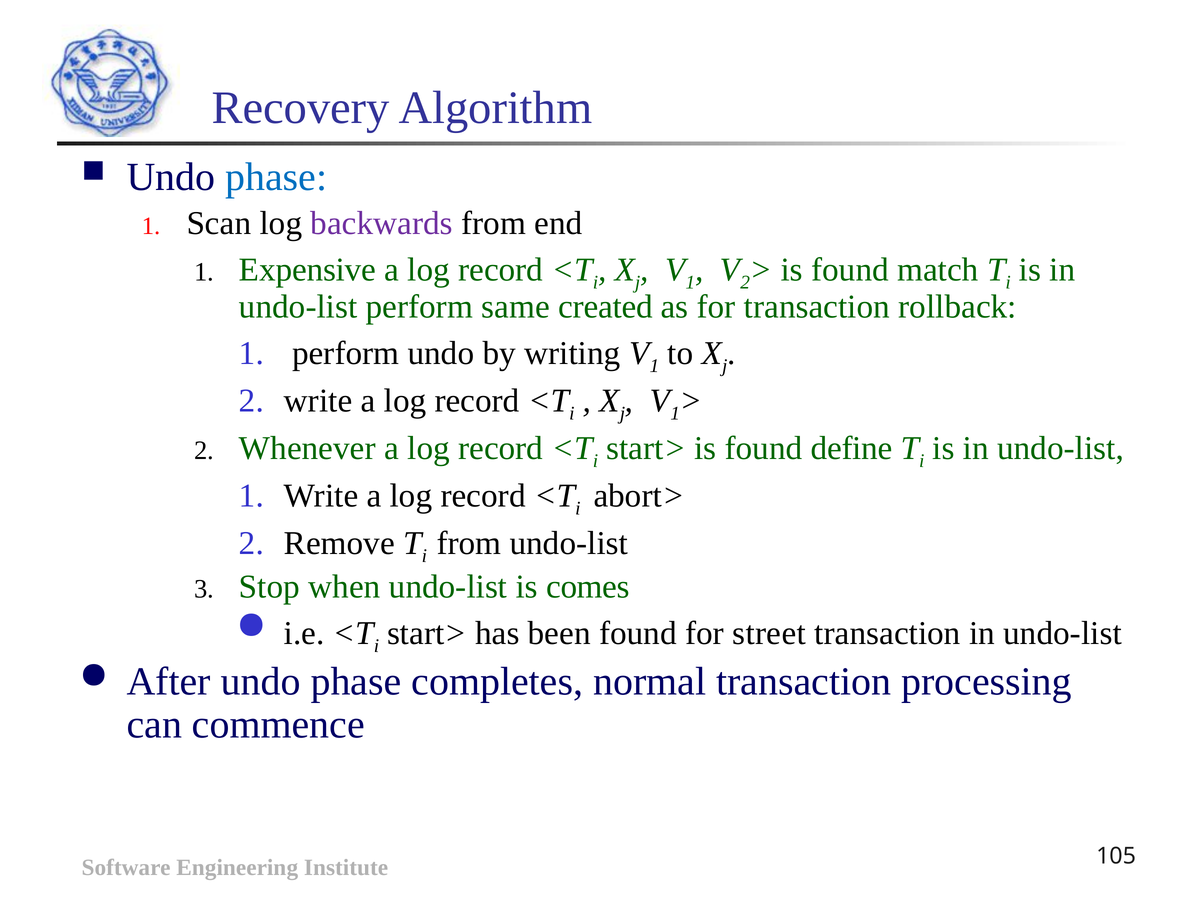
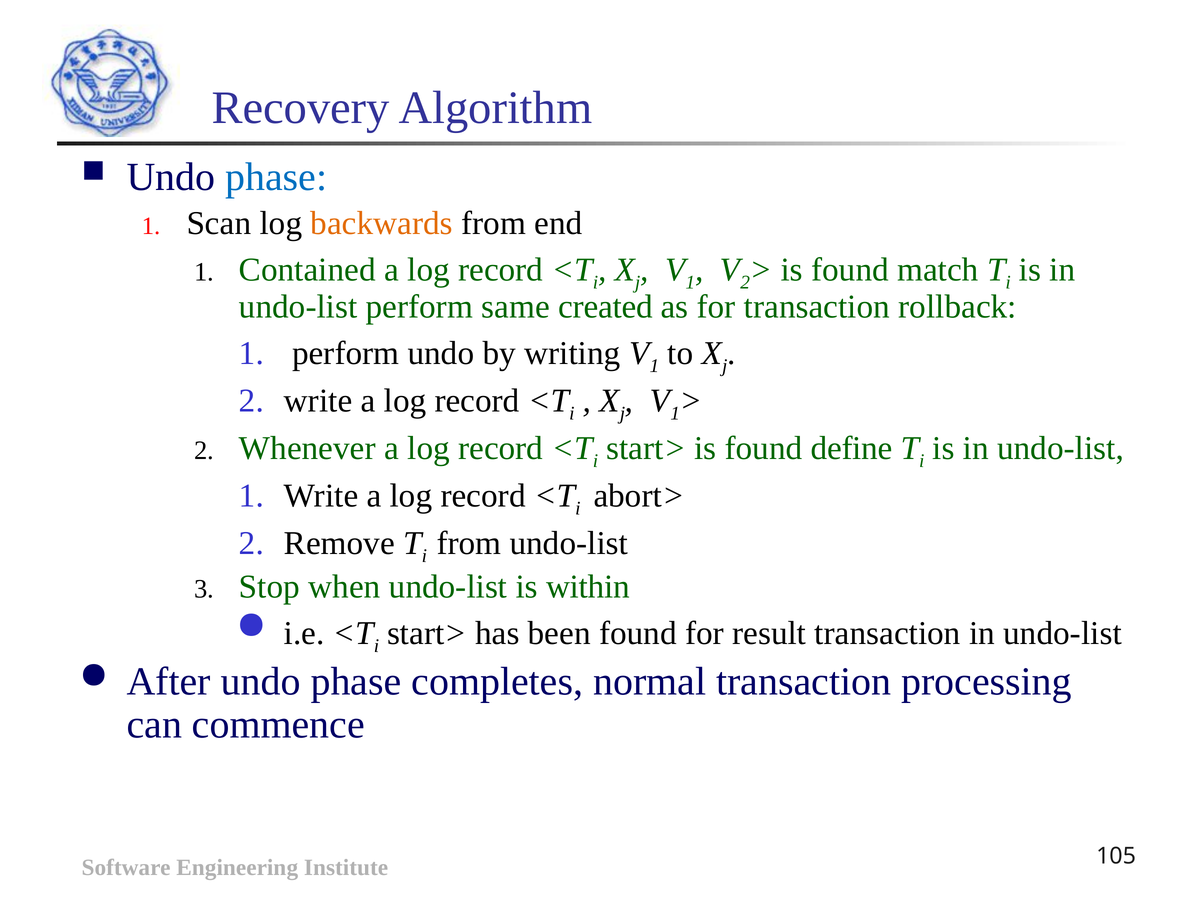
backwards colour: purple -> orange (382, 223)
Expensive: Expensive -> Contained (307, 270)
comes: comes -> within (588, 587)
street: street -> result (769, 634)
